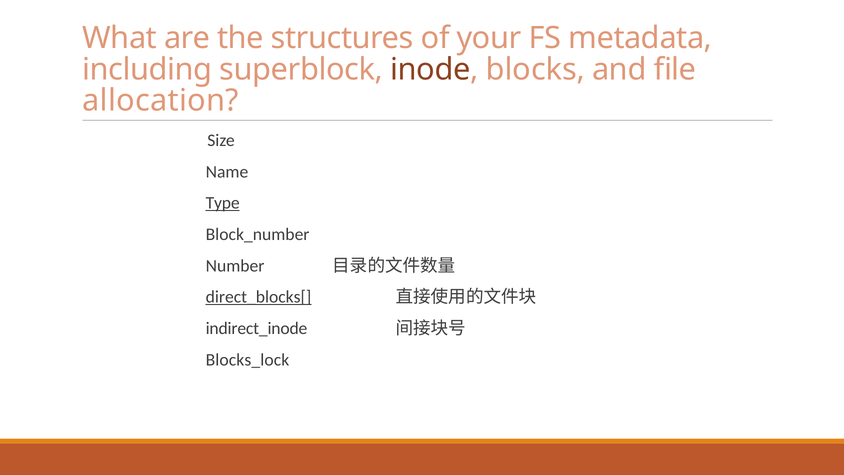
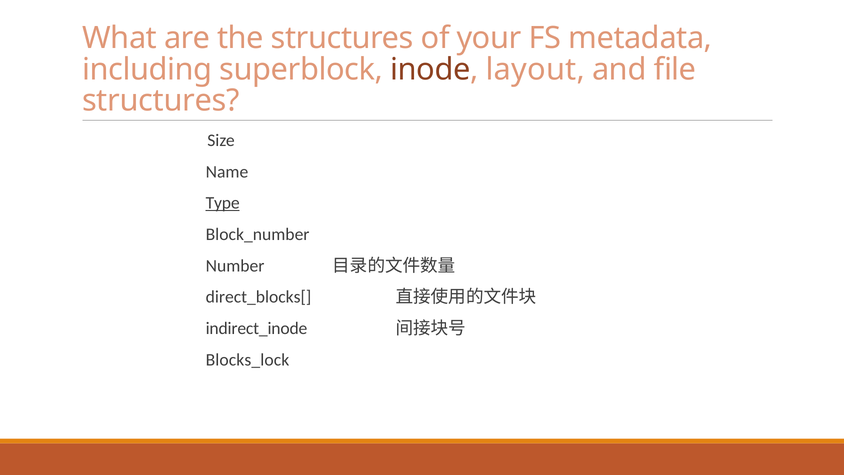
blocks: blocks -> layout (535, 69)
allocation: allocation -> structures (161, 101)
direct_blocks[ underline: present -> none (259, 297)
